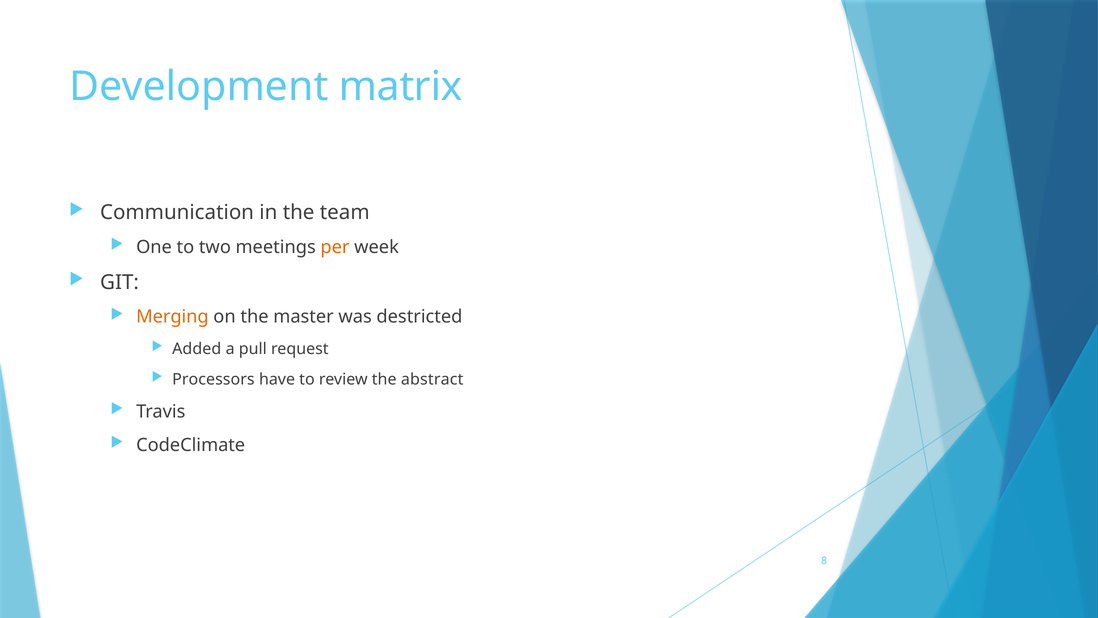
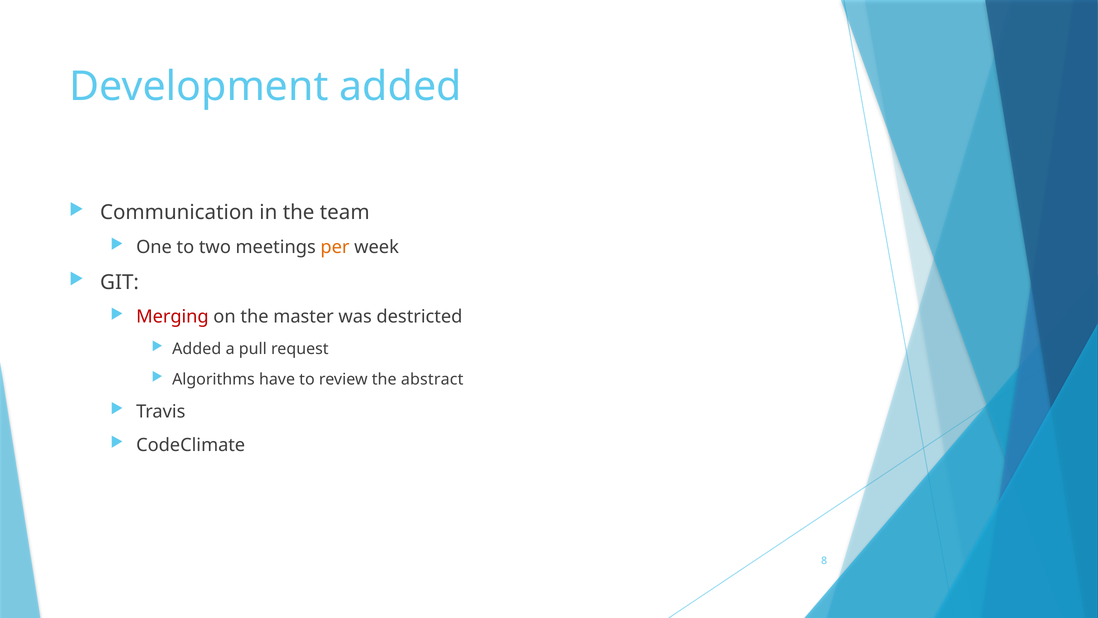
Development matrix: matrix -> added (400, 87)
Merging colour: orange -> red (172, 317)
Processors: Processors -> Algorithms (213, 379)
